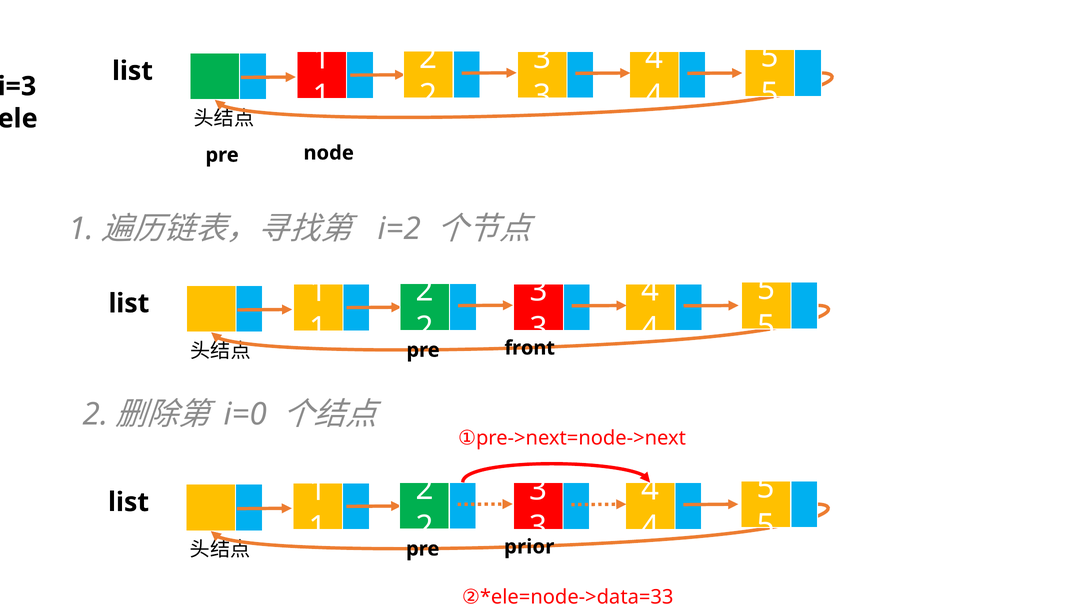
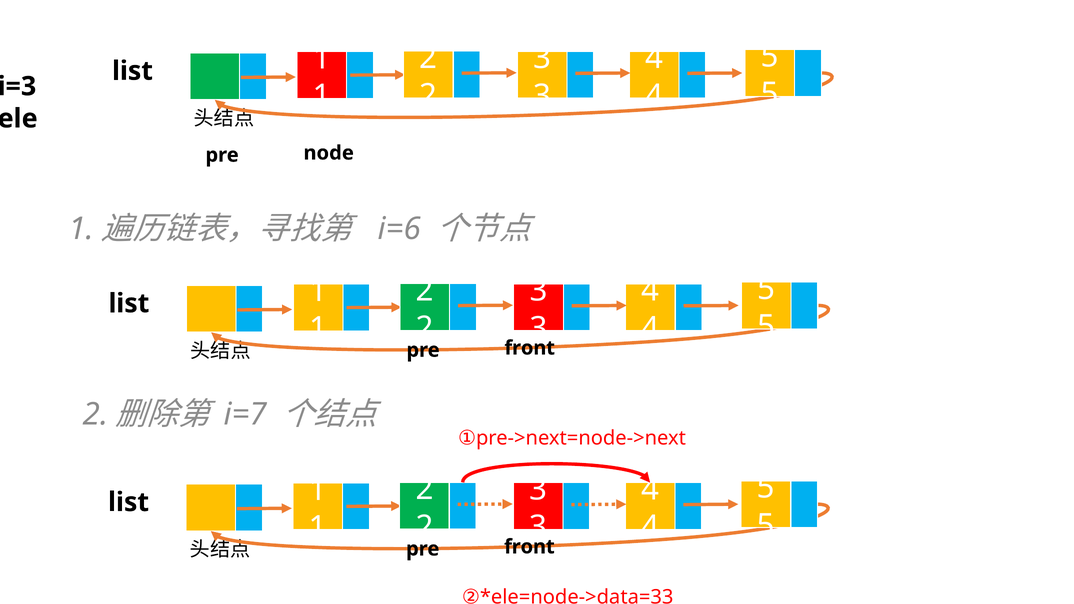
i=2: i=2 -> i=6 (399, 229)
i=0: i=0 -> i=7 (245, 415)
prior: prior -> front (529, 547)
